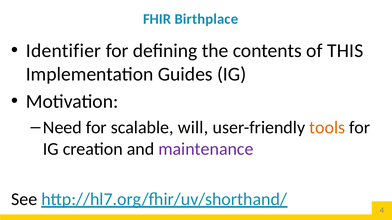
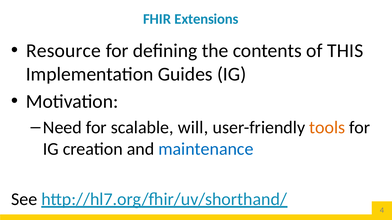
Birthplace: Birthplace -> Extensions (207, 19)
Identifier: Identifier -> Resource (63, 51)
maintenance colour: purple -> blue (206, 149)
